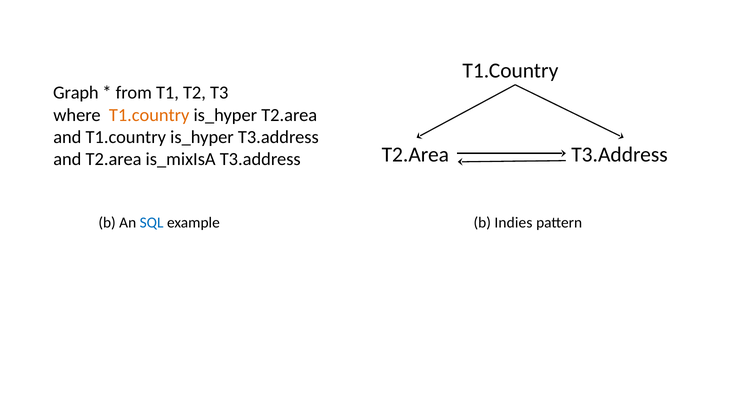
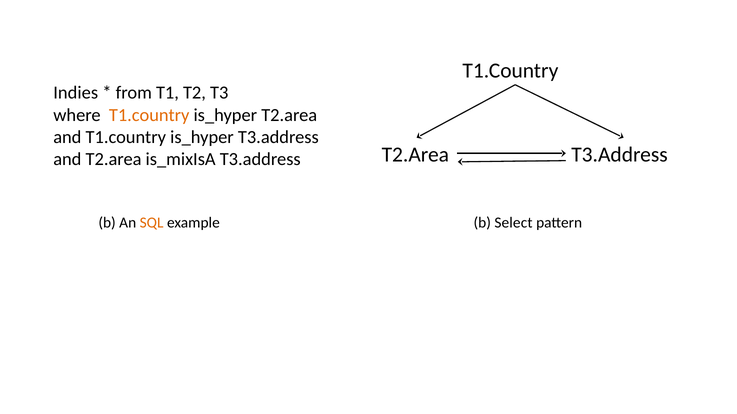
Graph: Graph -> Indies (76, 93)
SQL colour: blue -> orange (152, 223)
Indies: Indies -> Select (513, 223)
